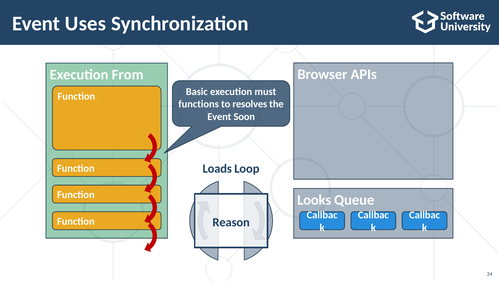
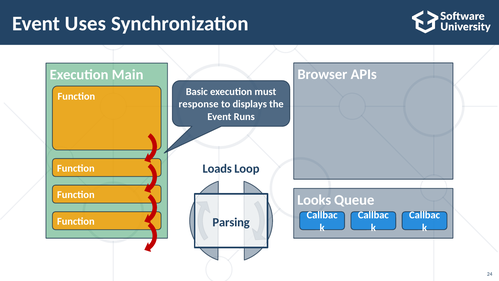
From: From -> Main (128, 75)
functions: functions -> response (199, 104)
resolves: resolves -> displays (250, 104)
Soon: Soon -> Runs (244, 117)
Reason: Reason -> Parsing (231, 222)
